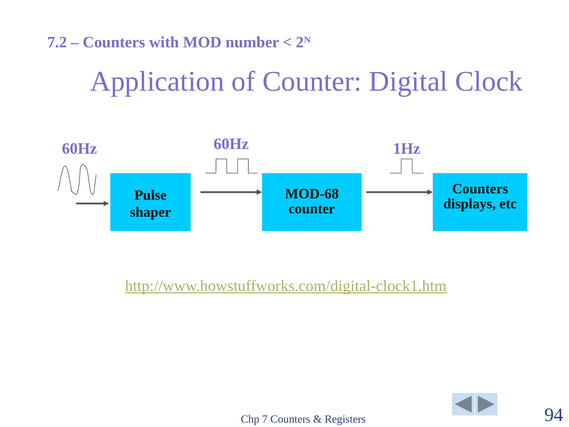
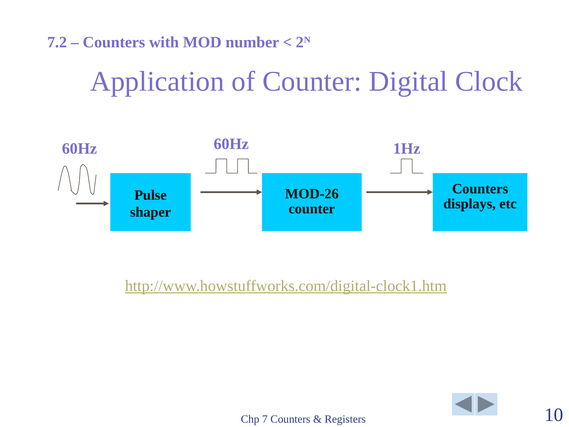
MOD-68: MOD-68 -> MOD-26 (312, 194)
94: 94 -> 10 (554, 415)
